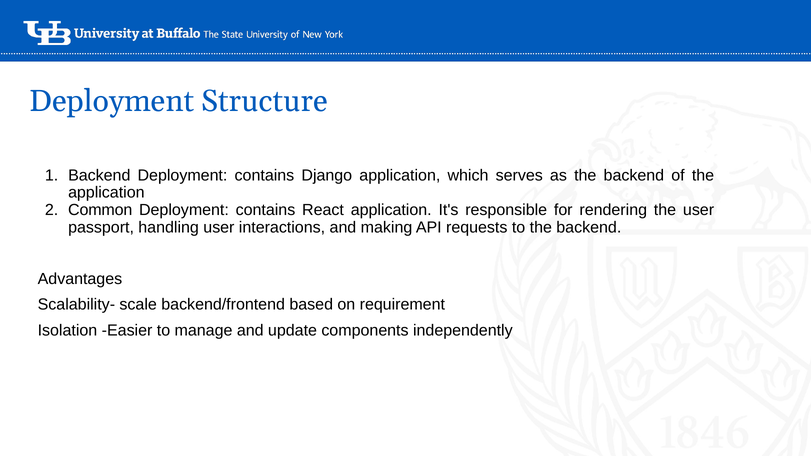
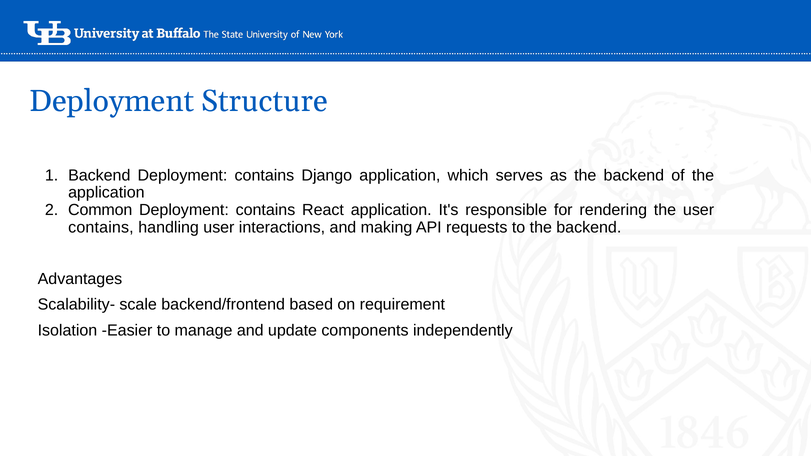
passport: passport -> contains (101, 227)
